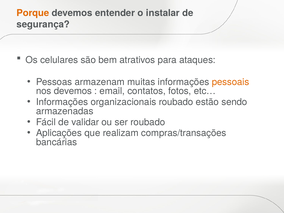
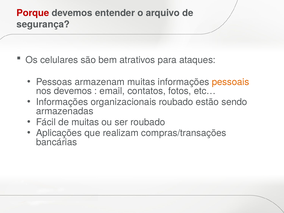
Porque colour: orange -> red (33, 13)
instalar: instalar -> arquivo (163, 13)
de validar: validar -> muitas (85, 122)
